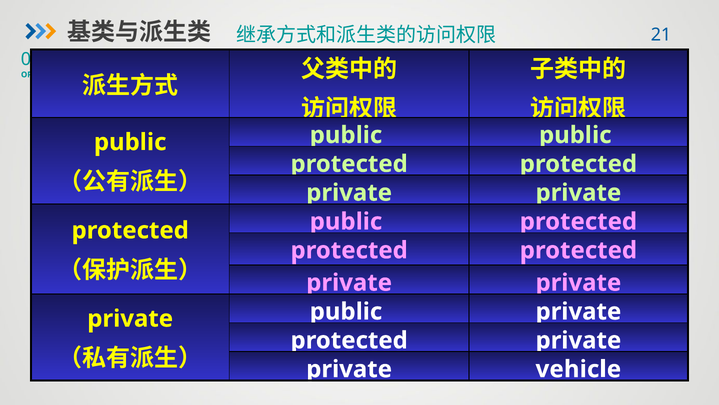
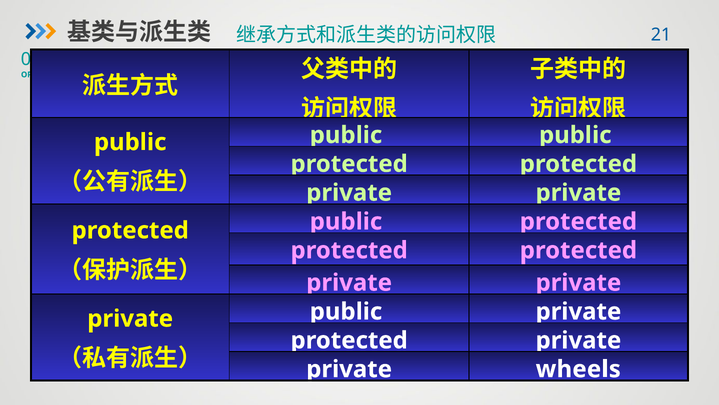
vehicle: vehicle -> wheels (578, 369)
